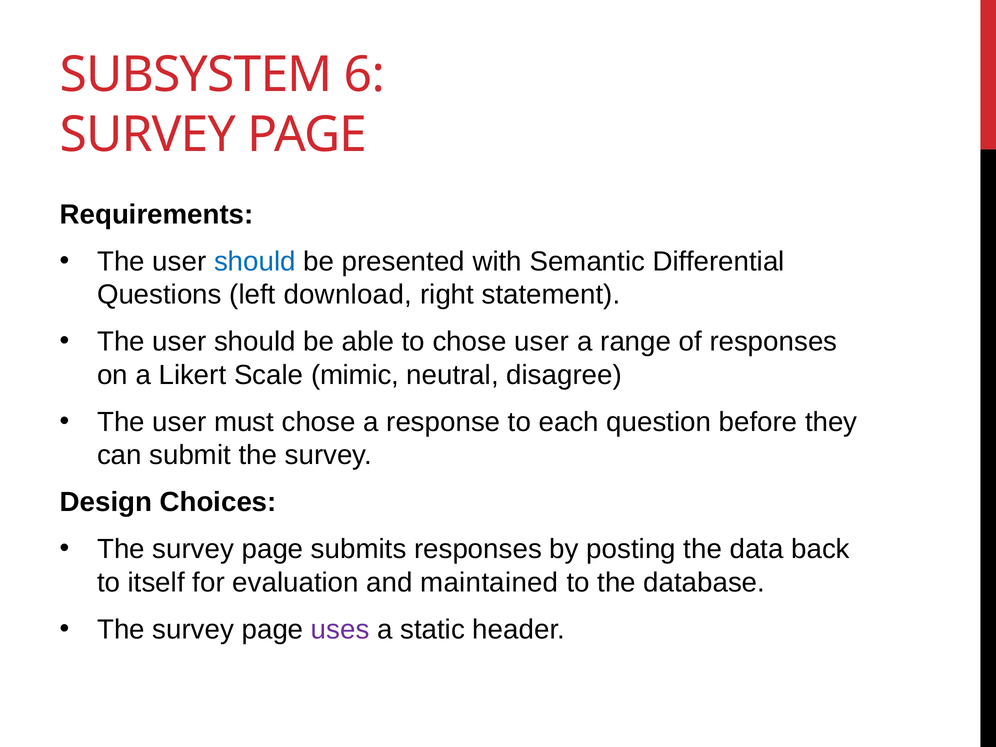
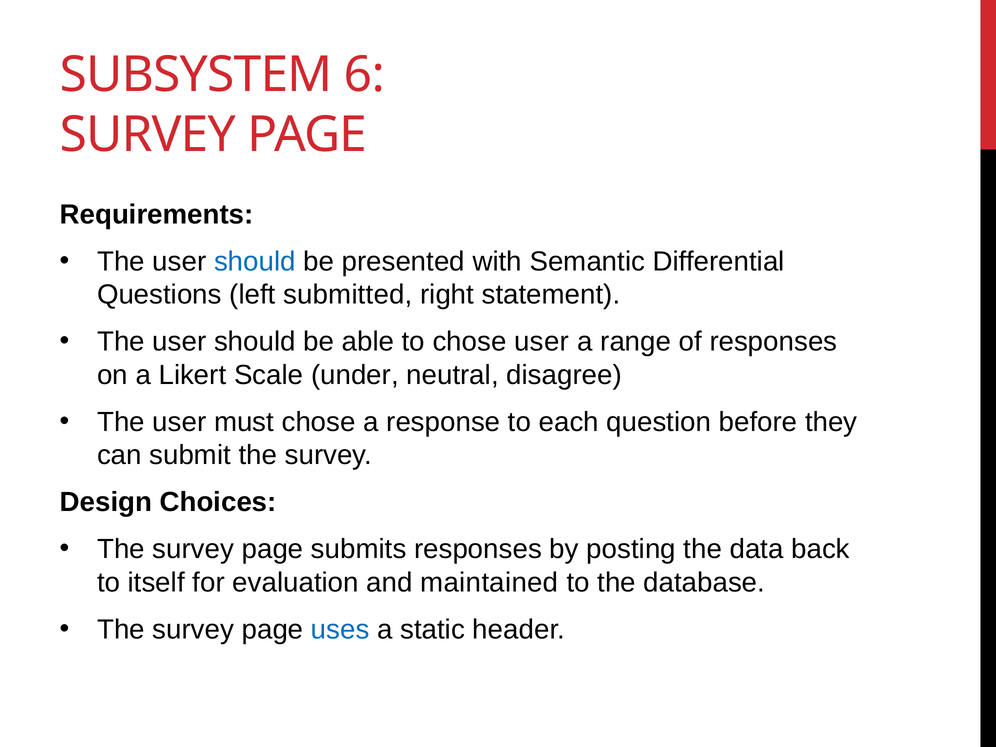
download: download -> submitted (348, 295)
mimic: mimic -> under (355, 375)
uses colour: purple -> blue (340, 630)
